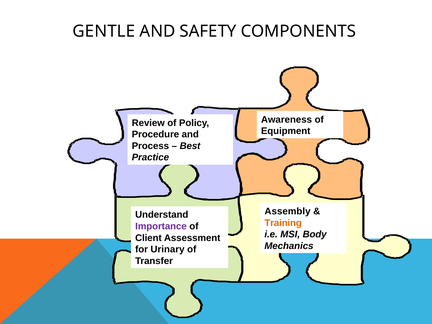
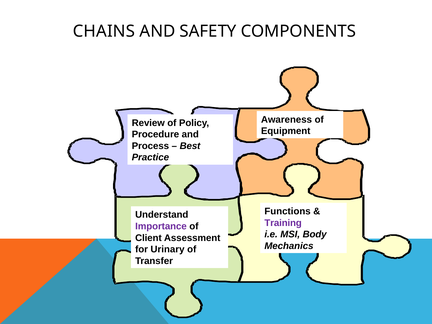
GENTLE: GENTLE -> CHAINS (104, 31)
Assembly: Assembly -> Functions (288, 211)
Training colour: orange -> purple (283, 223)
